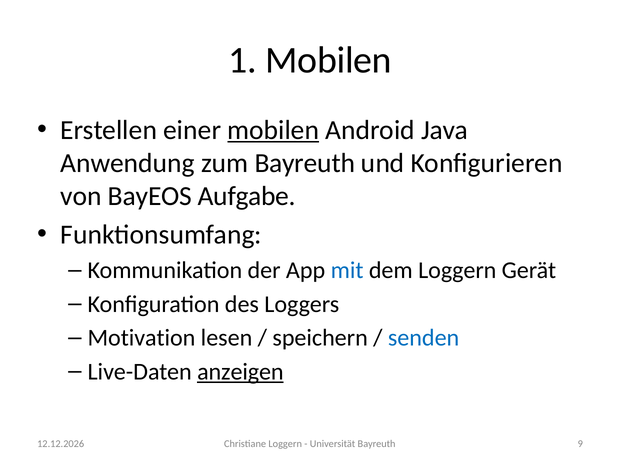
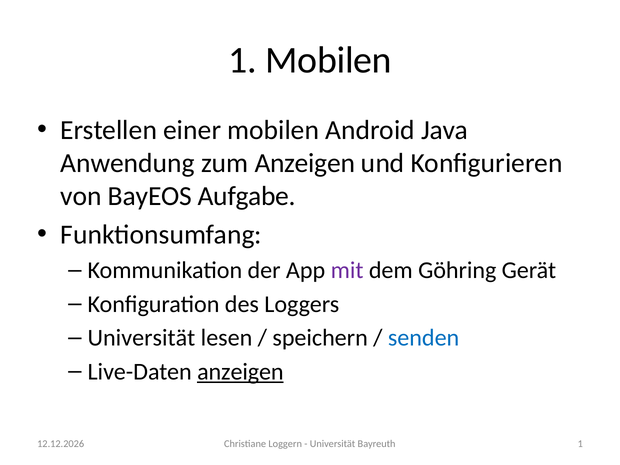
mobilen underline: present -> none (273, 130)
zum Bayreuth: Bayreuth -> Anzeigen (305, 163)
mit colour: blue -> purple (347, 270)
dem Loggern: Loggern -> Göhring (457, 270)
Motivation: Motivation -> Universität (141, 338)
9: 9 -> 1 (580, 444)
